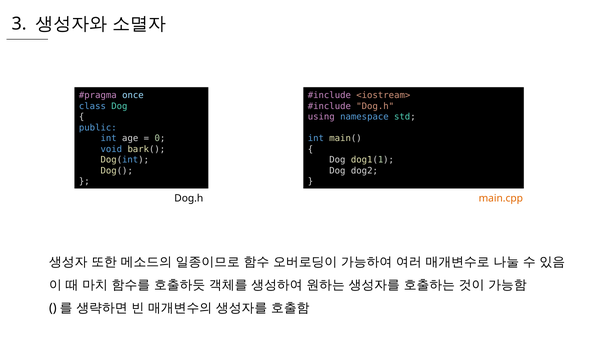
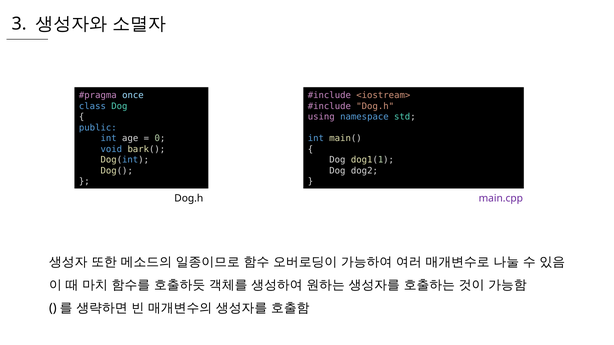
main.cpp colour: orange -> purple (501, 199)
